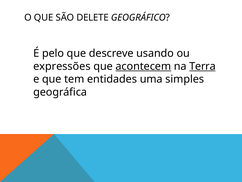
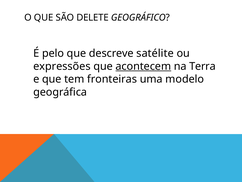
usando: usando -> satélite (155, 53)
Terra underline: present -> none (202, 66)
entidades: entidades -> fronteiras (112, 79)
simples: simples -> modelo (185, 79)
